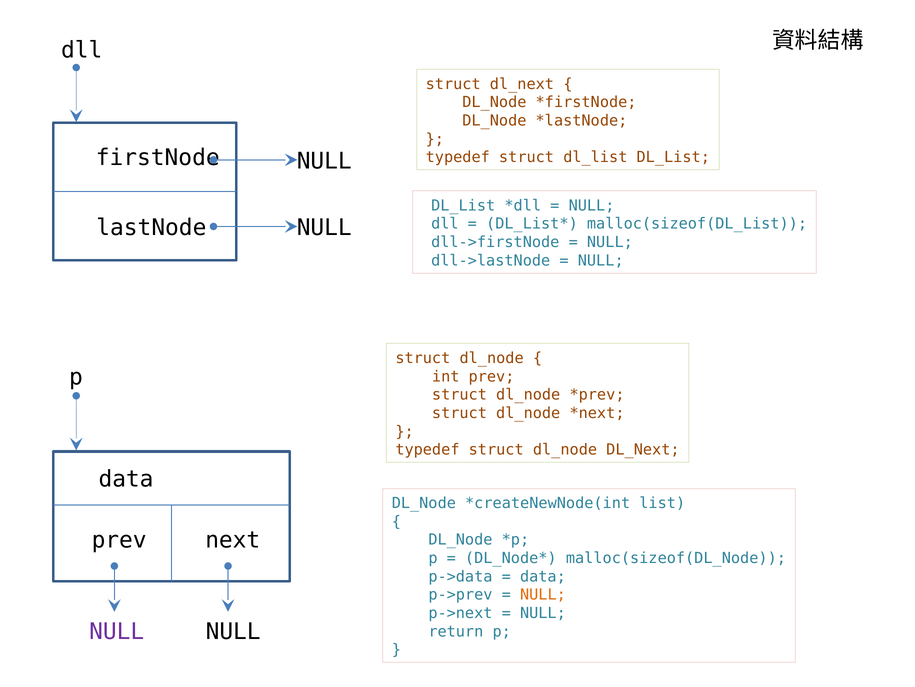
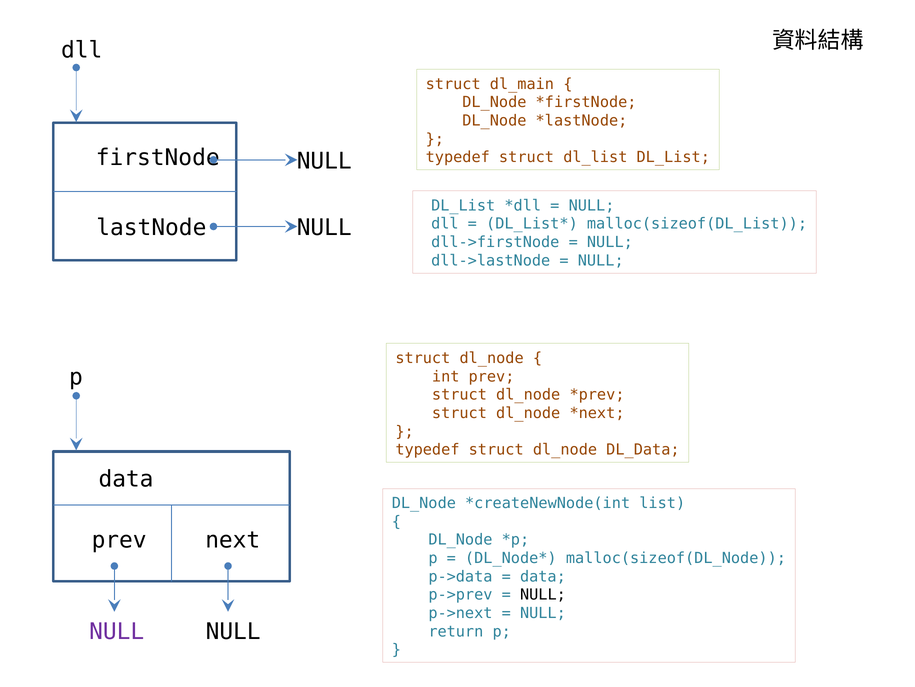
struct dl_next: dl_next -> dl_main (522, 84)
dl_node DL_Next: DL_Next -> DL_Data (643, 449)
NULL colour: orange -> black (543, 594)
